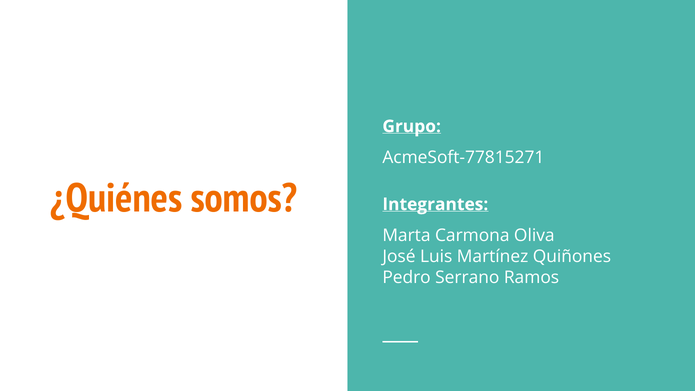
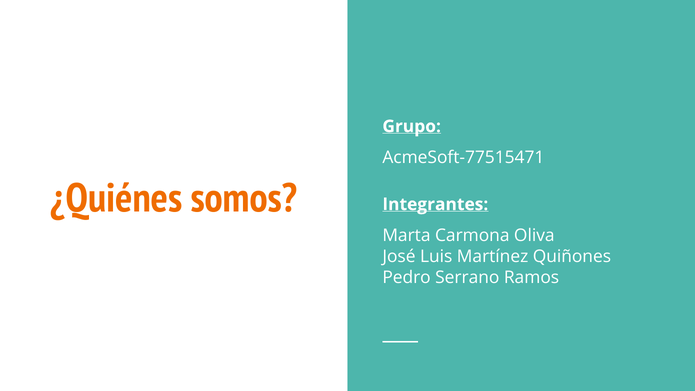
AcmeSoft-77815271: AcmeSoft-77815271 -> AcmeSoft-77515471 (463, 158)
